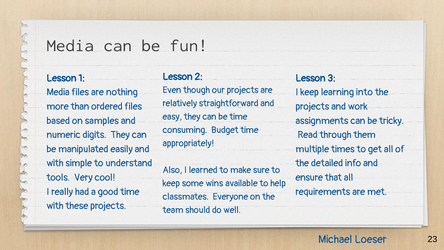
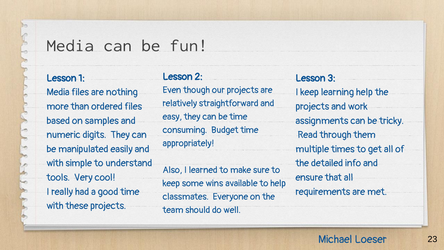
learning into: into -> help (364, 92)
